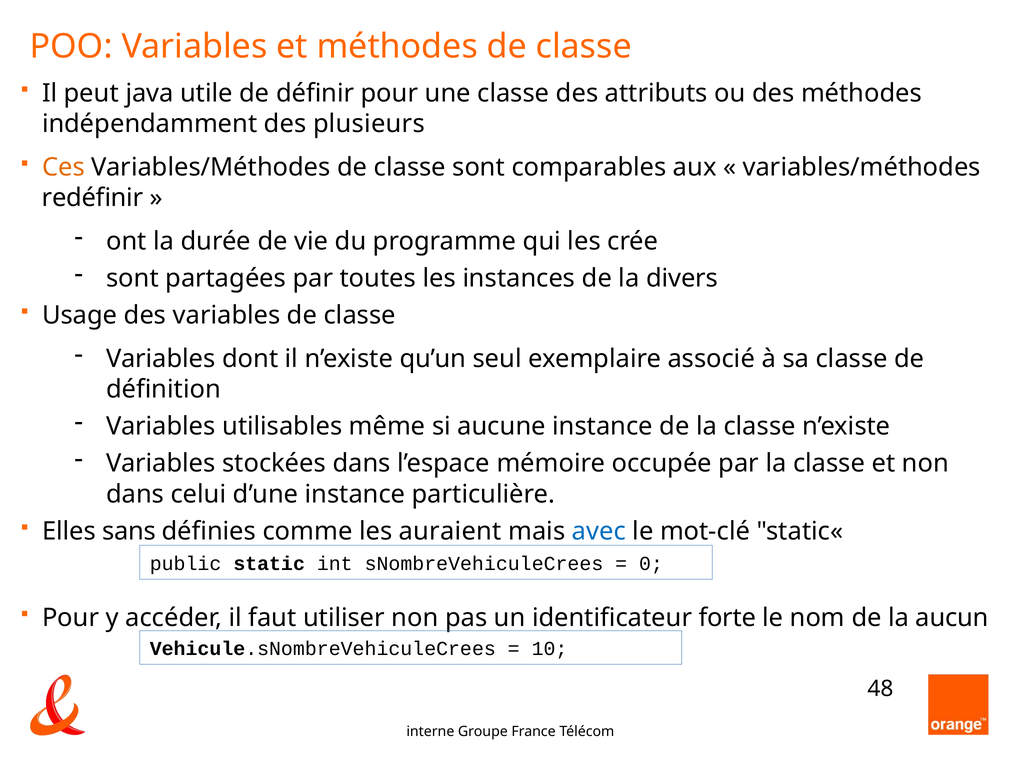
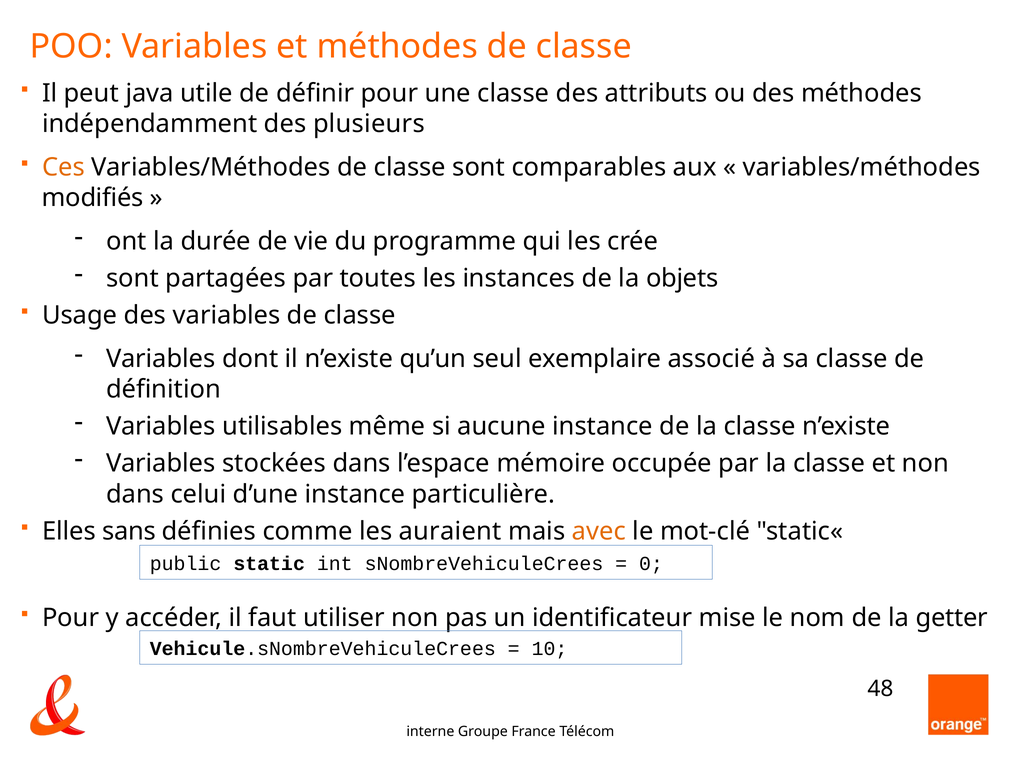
redéfinir: redéfinir -> modifiés (93, 198)
divers: divers -> objets (682, 278)
avec colour: blue -> orange (599, 531)
forte: forte -> mise (727, 618)
aucun: aucun -> getter (952, 618)
